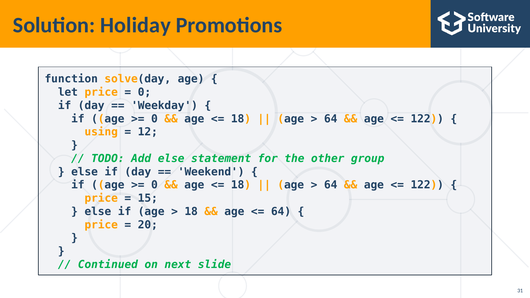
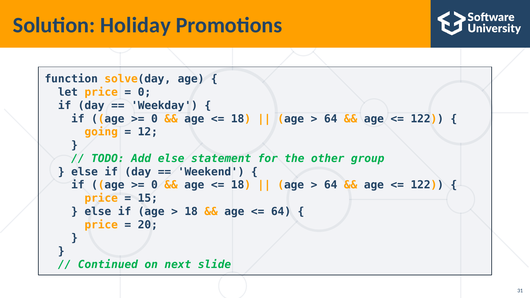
using: using -> going (101, 132)
